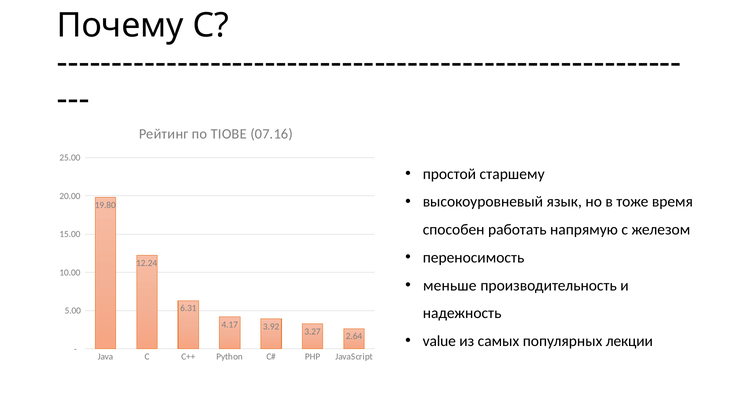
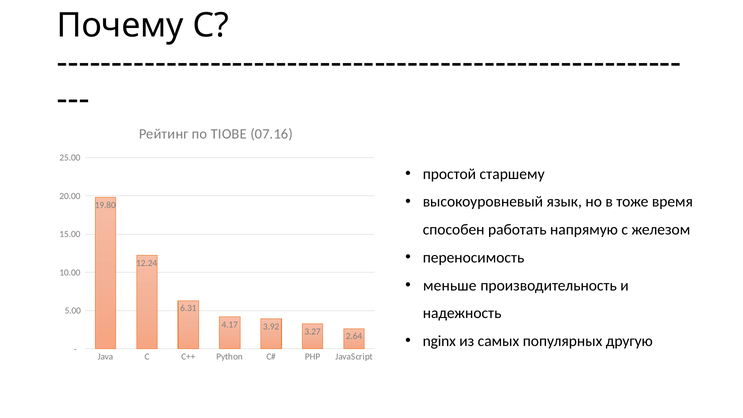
value: value -> nginx (439, 341)
лекции: лекции -> другую (629, 341)
